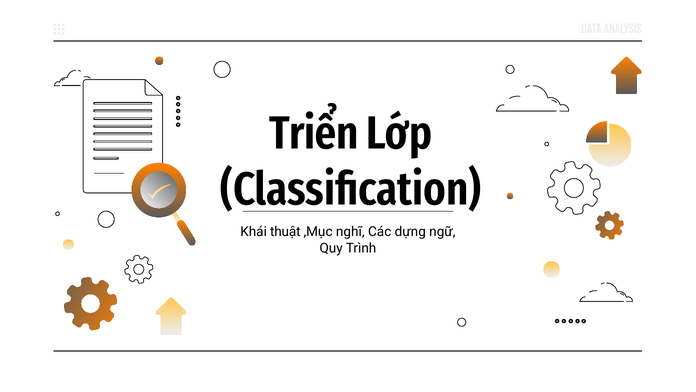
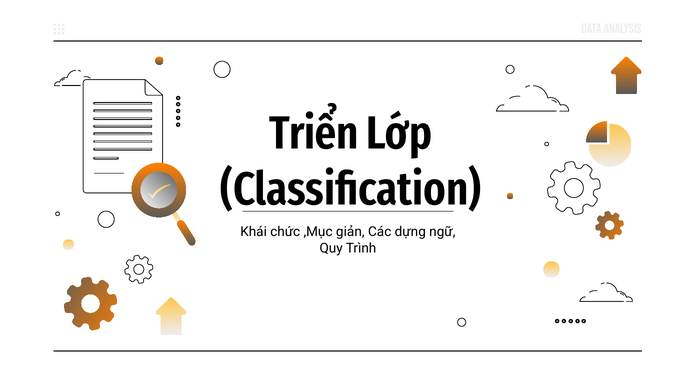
thuật: thuật -> chức (285, 232)
nghĩ: nghĩ -> giản (350, 232)
